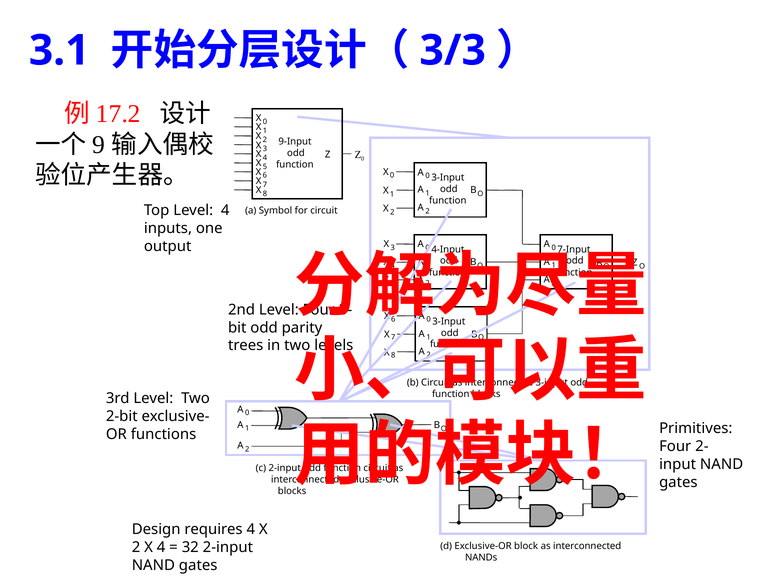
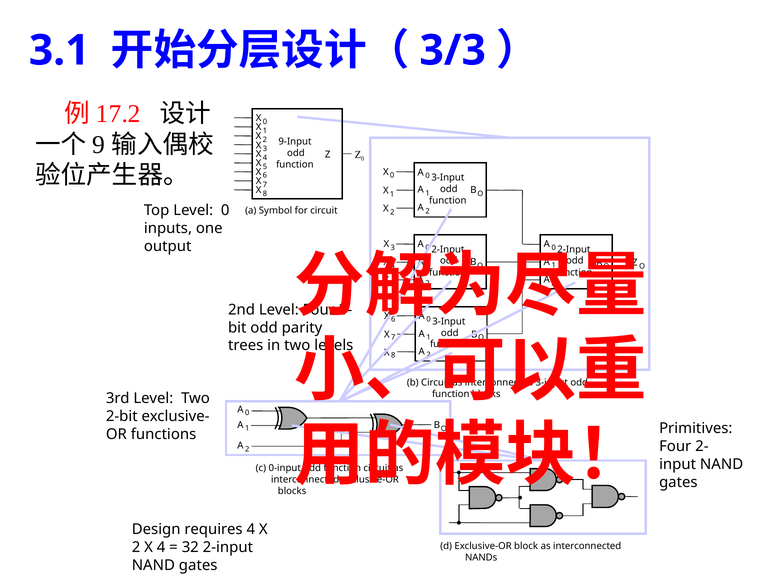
Level 4: 4 -> 0 (225, 210)
4-Input: 4-Input -> 2-Input (448, 249)
7-Input: 7-Input -> 2-Input (574, 249)
c 2-input: 2-input -> 0-input (285, 468)
